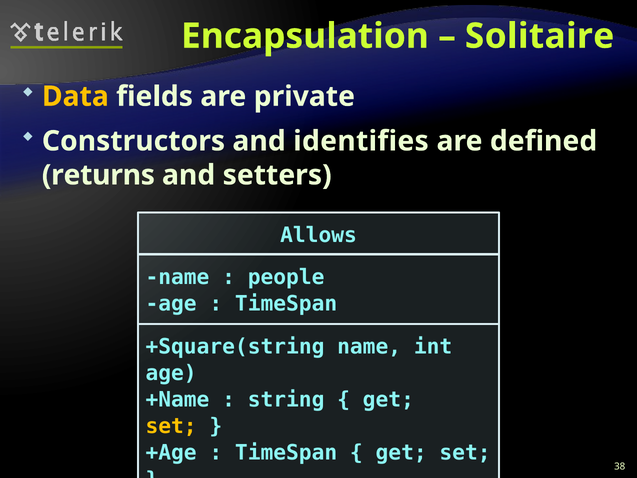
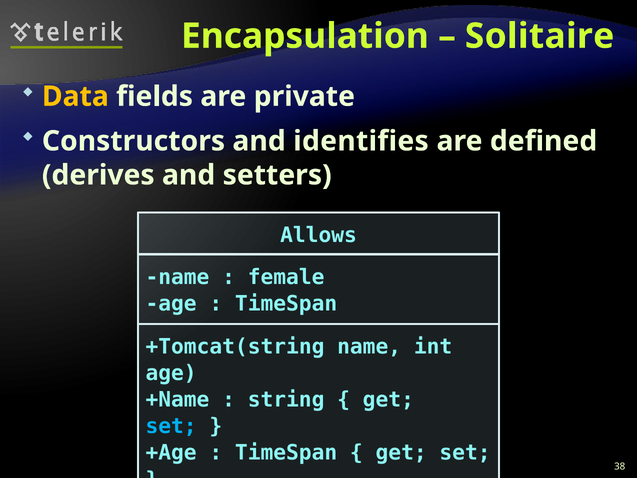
returns: returns -> derives (98, 175)
people: people -> female (286, 277)
+Square(string: +Square(string -> +Tomcat(string (235, 347)
set colour: yellow -> light blue (171, 426)
